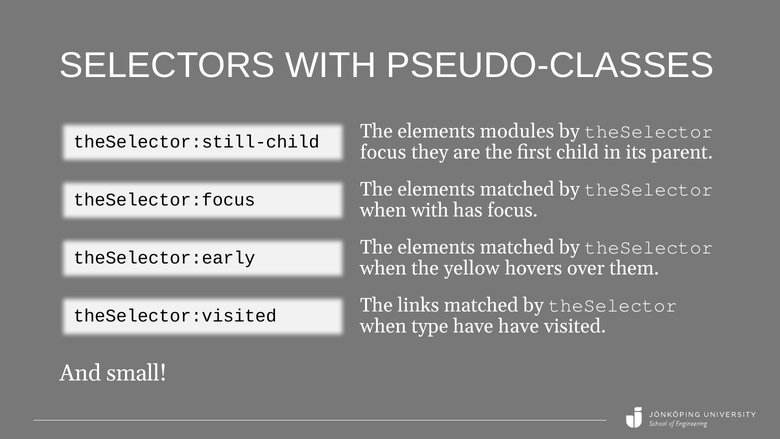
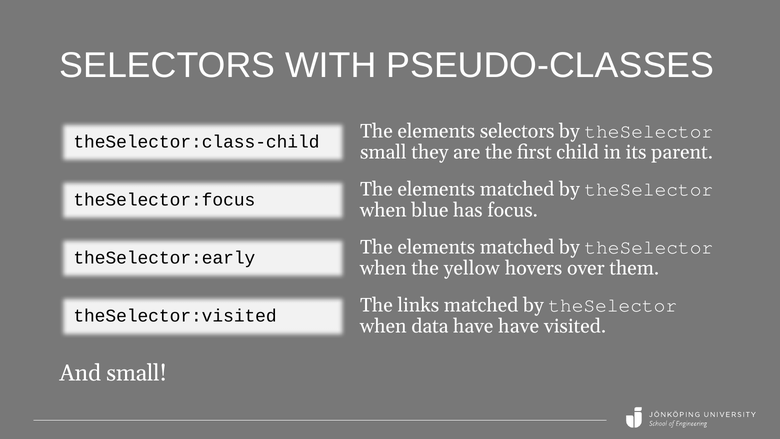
theSelector:still-child: theSelector:still-child -> theSelector:class-child (196, 142)
elements modules: modules -> selectors (517, 131)
focus: focus -> small (383, 152)
when with: with -> blue (430, 210)
type: type -> data (430, 326)
